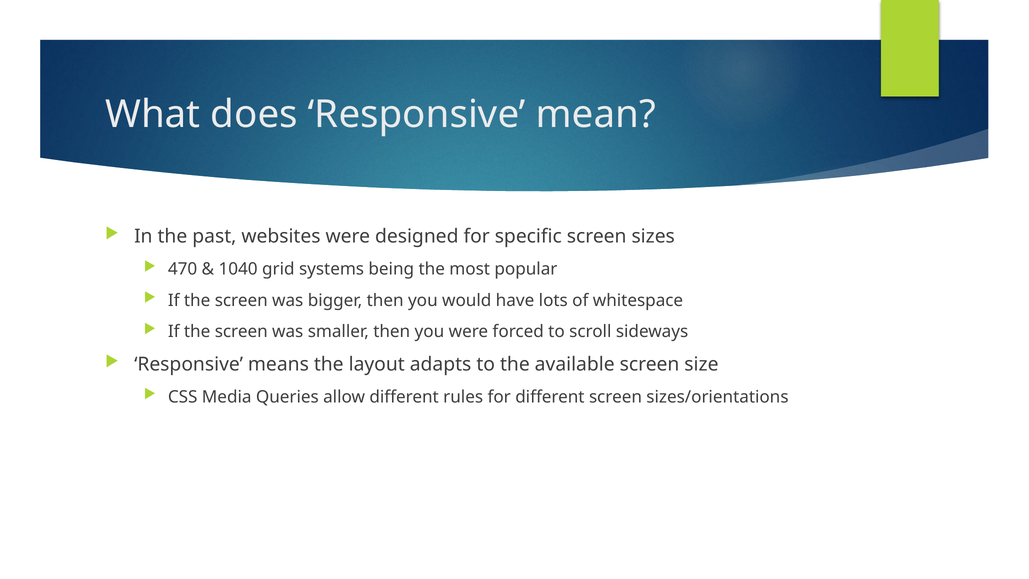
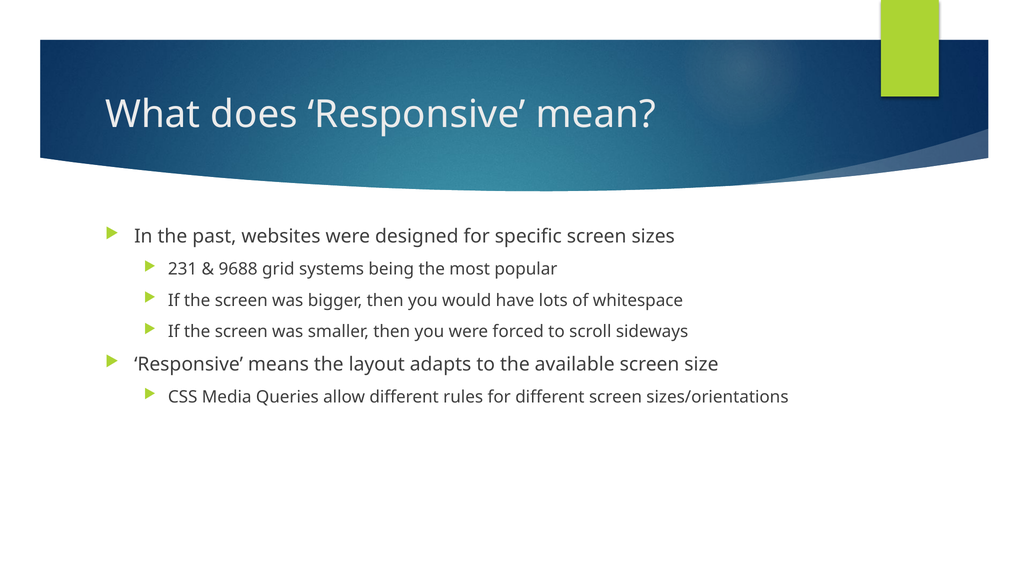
470: 470 -> 231 (183, 269)
1040: 1040 -> 9688 (238, 269)
